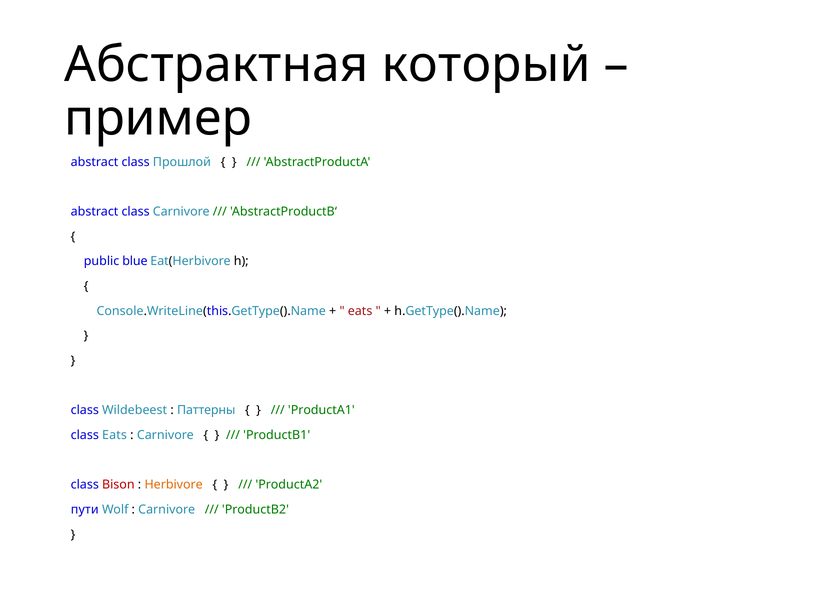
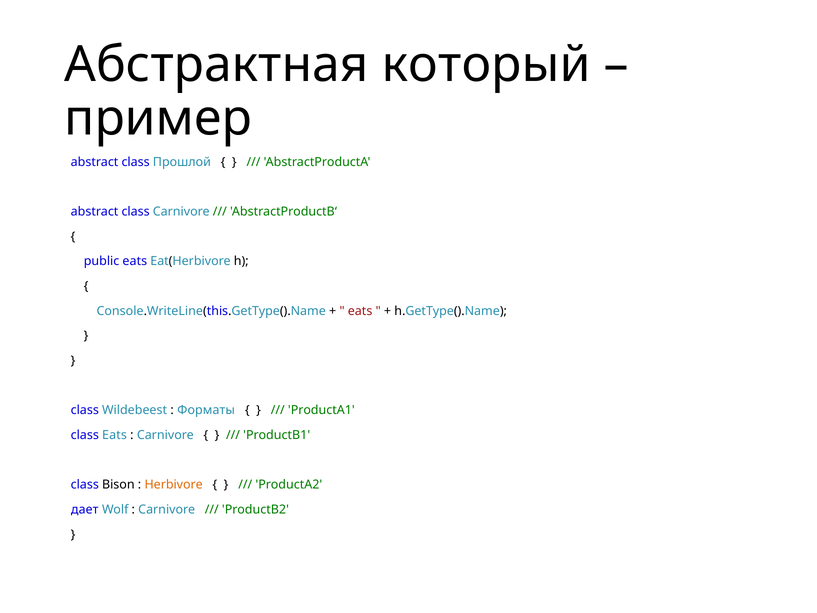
public blue: blue -> eats (135, 261)
Паттерны: Паттерны -> Форматы (206, 410)
Bison colour: red -> black (118, 485)
пути: пути -> дает (85, 509)
